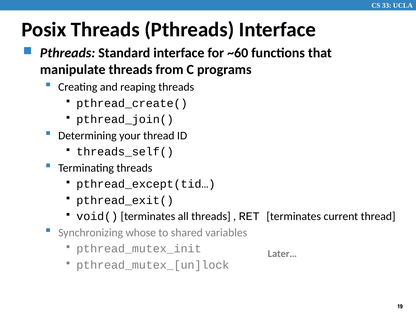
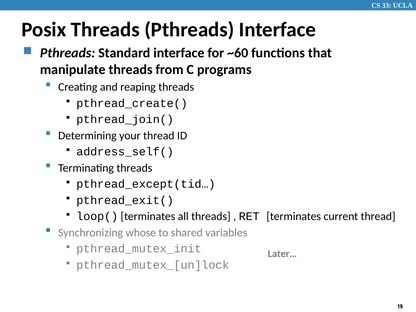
threads_self(: threads_self( -> address_self( (125, 152)
void(: void( -> loop( (97, 216)
